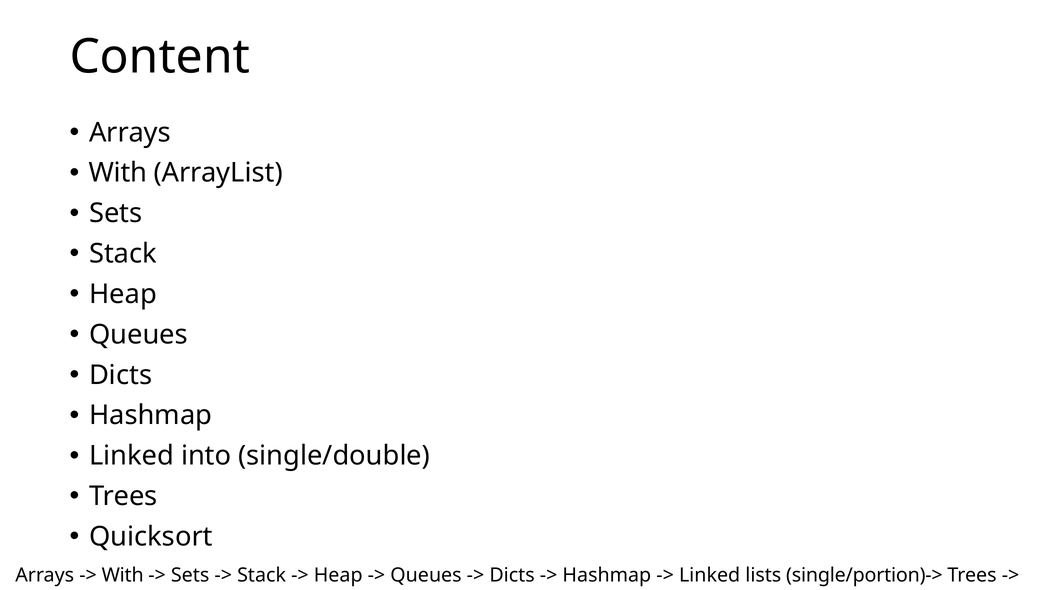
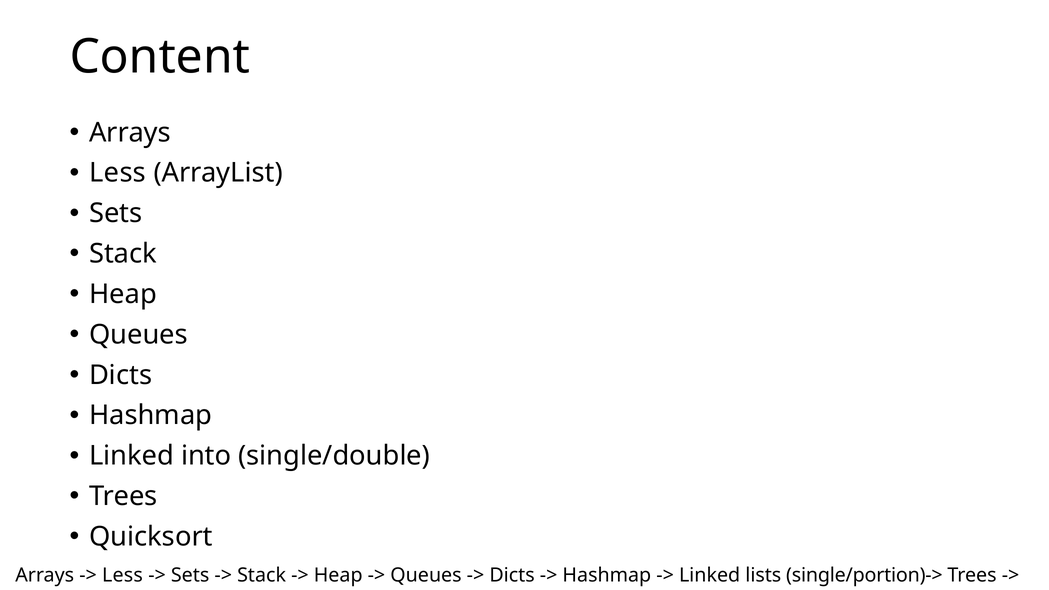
With: With -> Less (118, 173)
With: With -> Less (122, 575)
